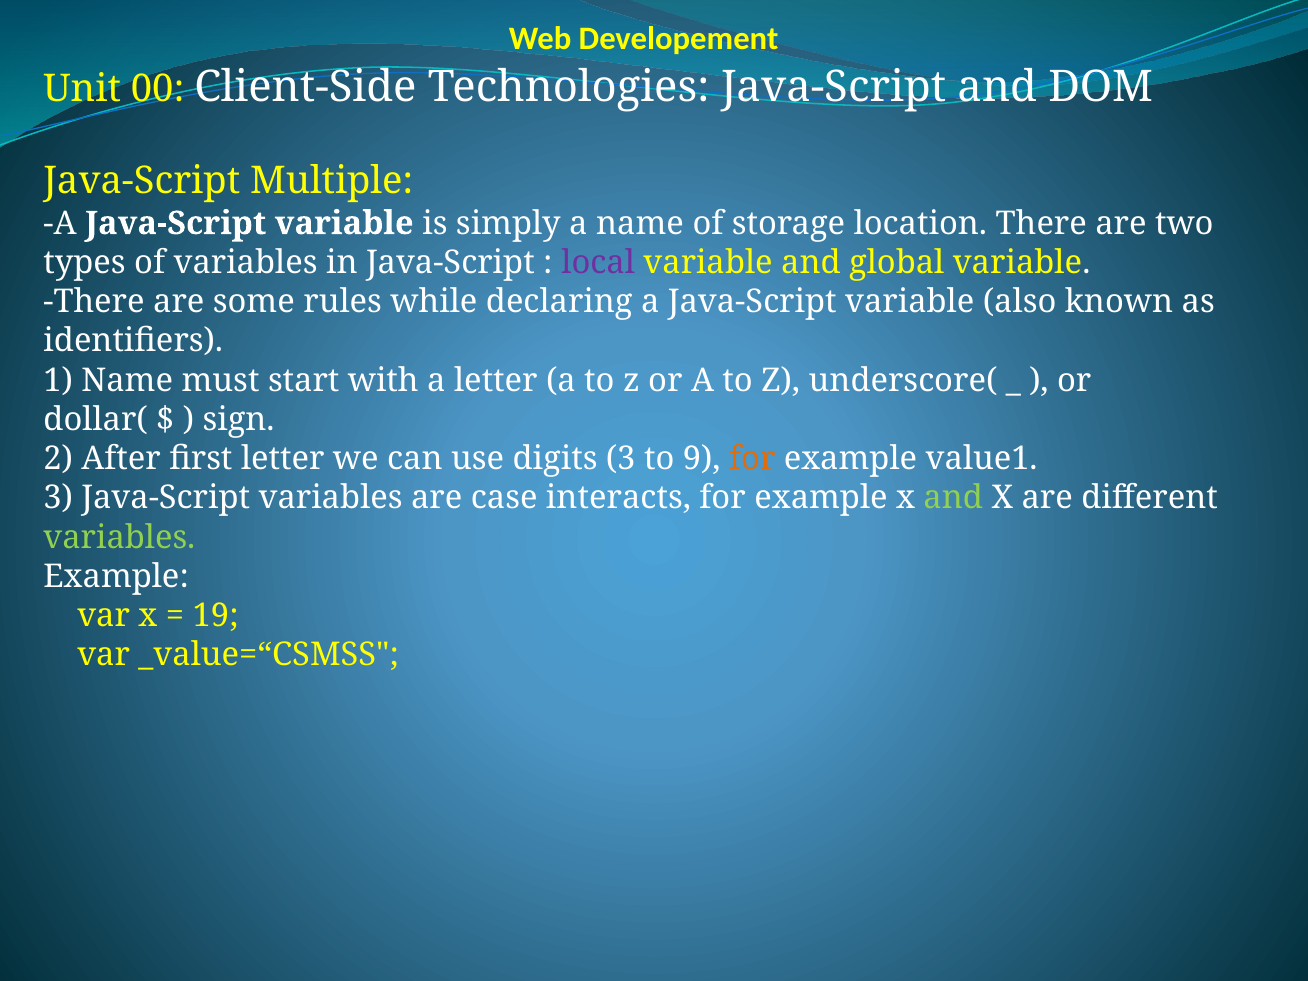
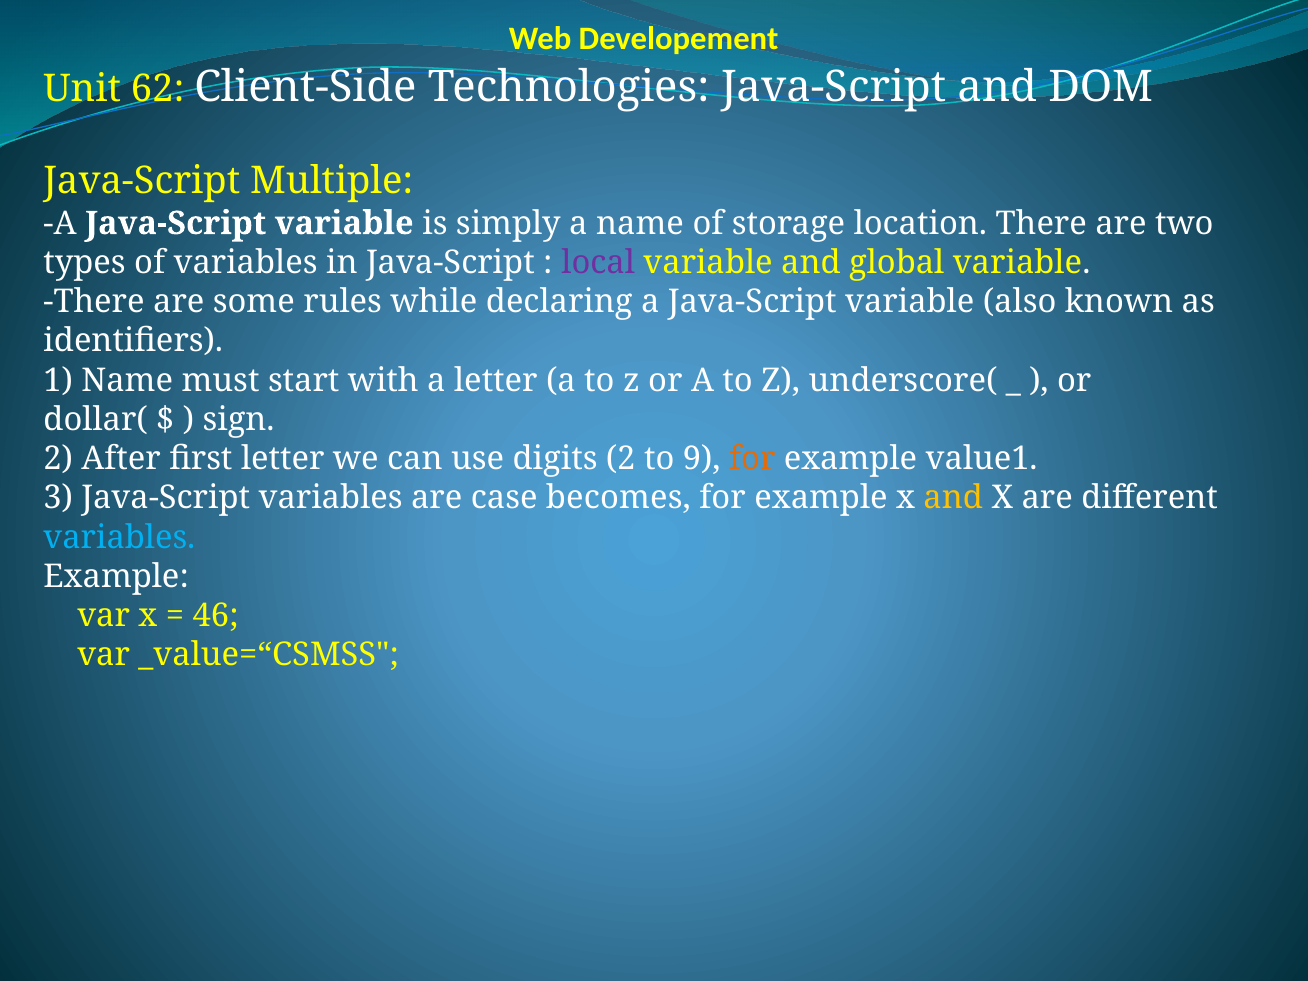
00: 00 -> 62 (158, 89)
digits 3: 3 -> 2 (621, 459)
interacts: interacts -> becomes (618, 498)
and colour: light green -> yellow (953, 498)
variables colour: light green -> light blue (119, 537)
19: 19 -> 46 (216, 616)
